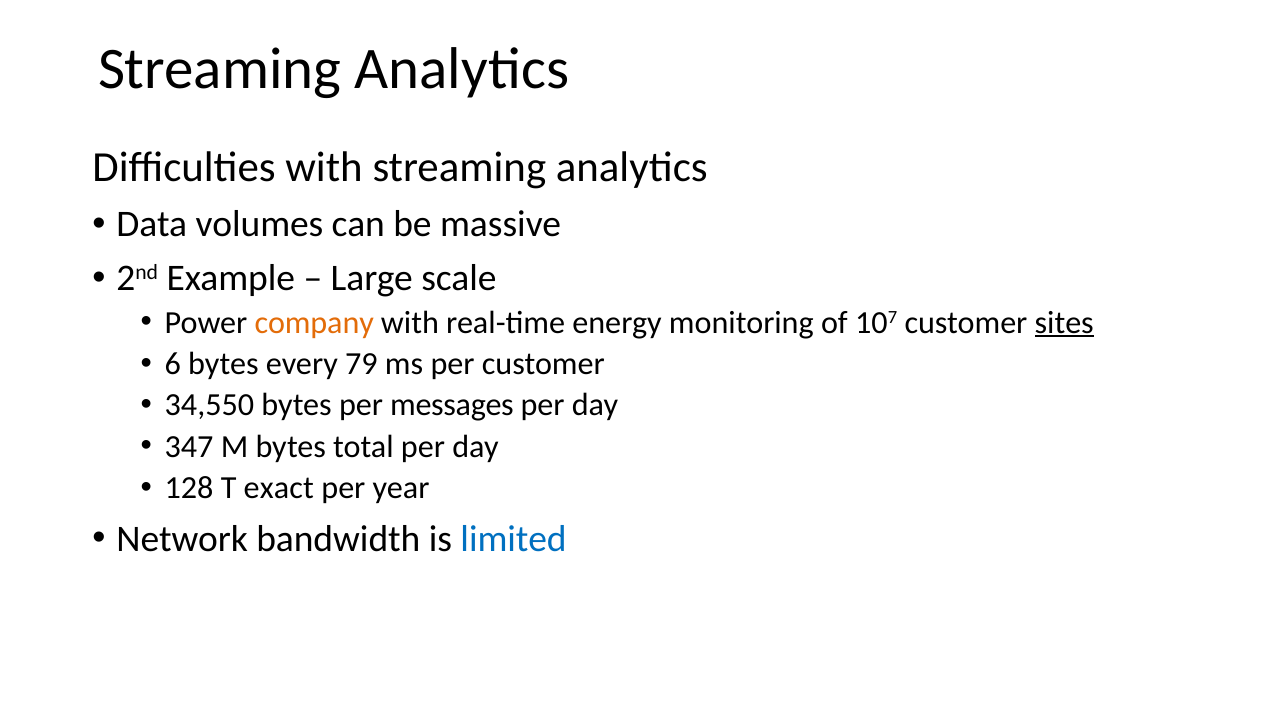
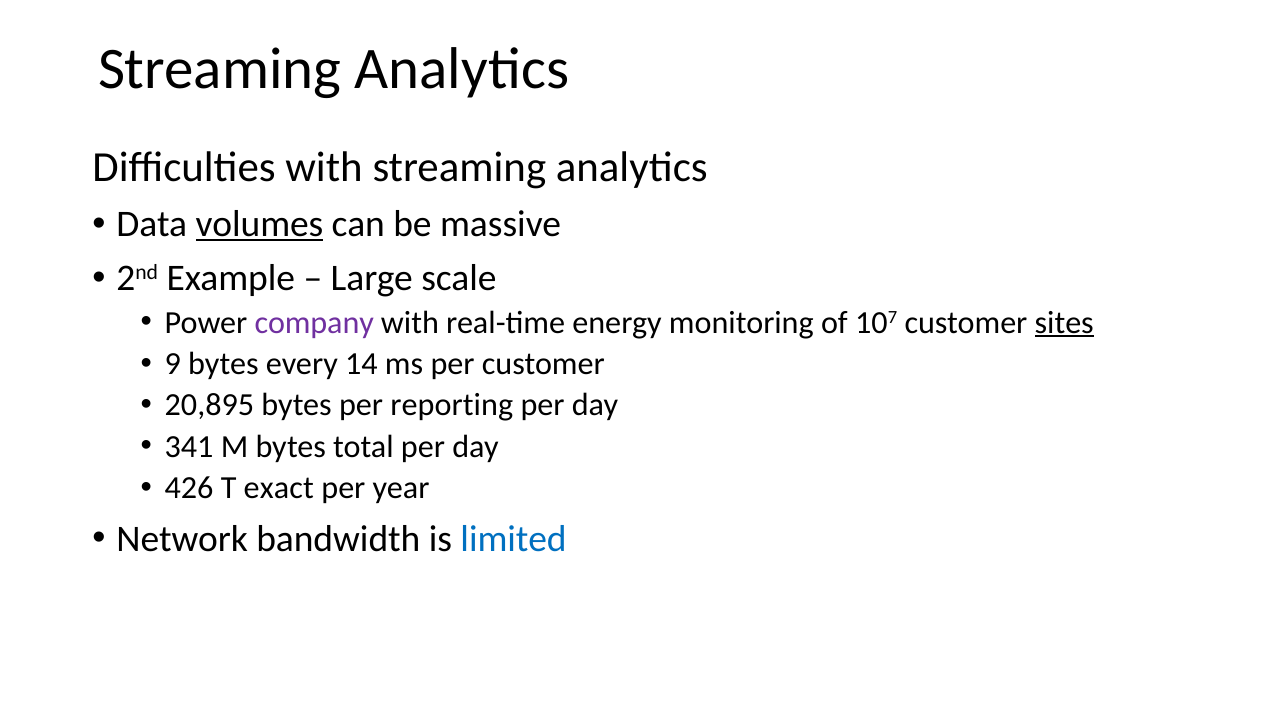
volumes underline: none -> present (259, 224)
company colour: orange -> purple (314, 323)
6: 6 -> 9 (173, 364)
79: 79 -> 14 (361, 364)
34,550: 34,550 -> 20,895 (209, 405)
messages: messages -> reporting (452, 405)
347: 347 -> 341 (189, 447)
128: 128 -> 426 (189, 488)
